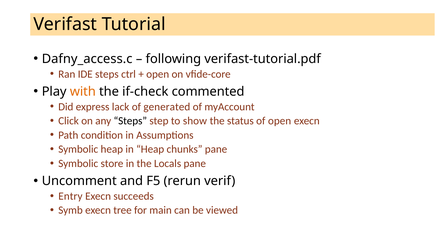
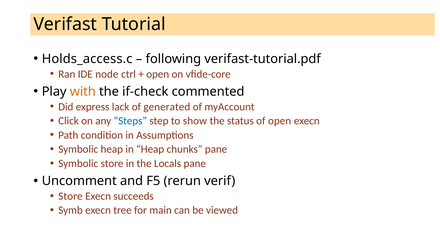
Dafny_access.c: Dafny_access.c -> Holds_access.c (87, 59)
IDE steps: steps -> node (107, 74)
Steps colour: black -> blue (130, 121)
Entry: Entry -> Store (70, 196)
